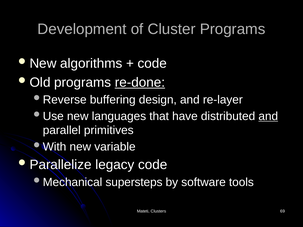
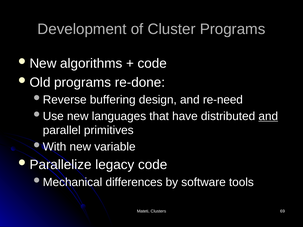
re-done underline: present -> none (140, 82)
re-layer: re-layer -> re-need (223, 100)
supersteps: supersteps -> differences (134, 182)
